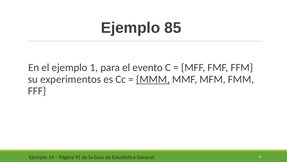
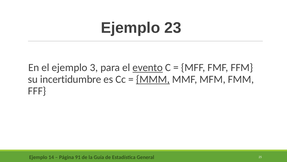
85: 85 -> 23 (173, 28)
1: 1 -> 3 (94, 67)
evento underline: none -> present (148, 67)
experimentos: experimentos -> incertidumbre (71, 79)
